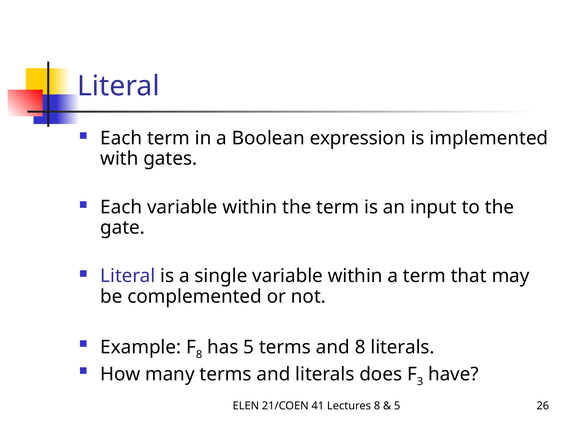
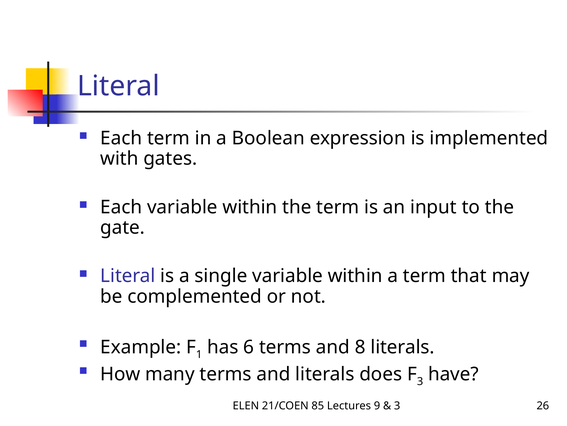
8: 8 -> 1 (199, 354)
has 5: 5 -> 6 (249, 347)
41: 41 -> 85 (318, 405)
Lectures 8: 8 -> 9 (377, 405)
5: 5 -> 3 (397, 405)
